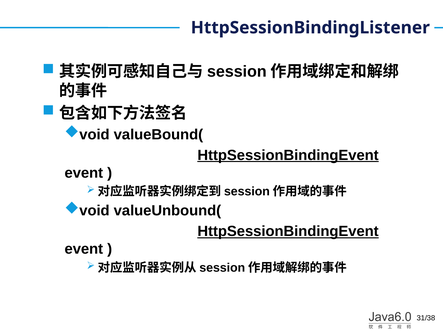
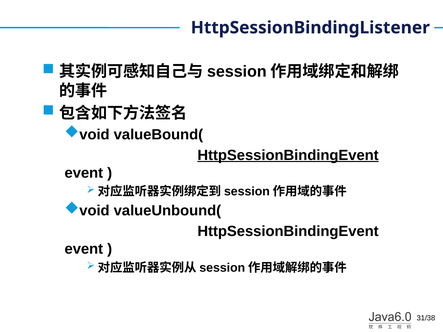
HttpSessionBindingEvent underline: present -> none (288, 232)
